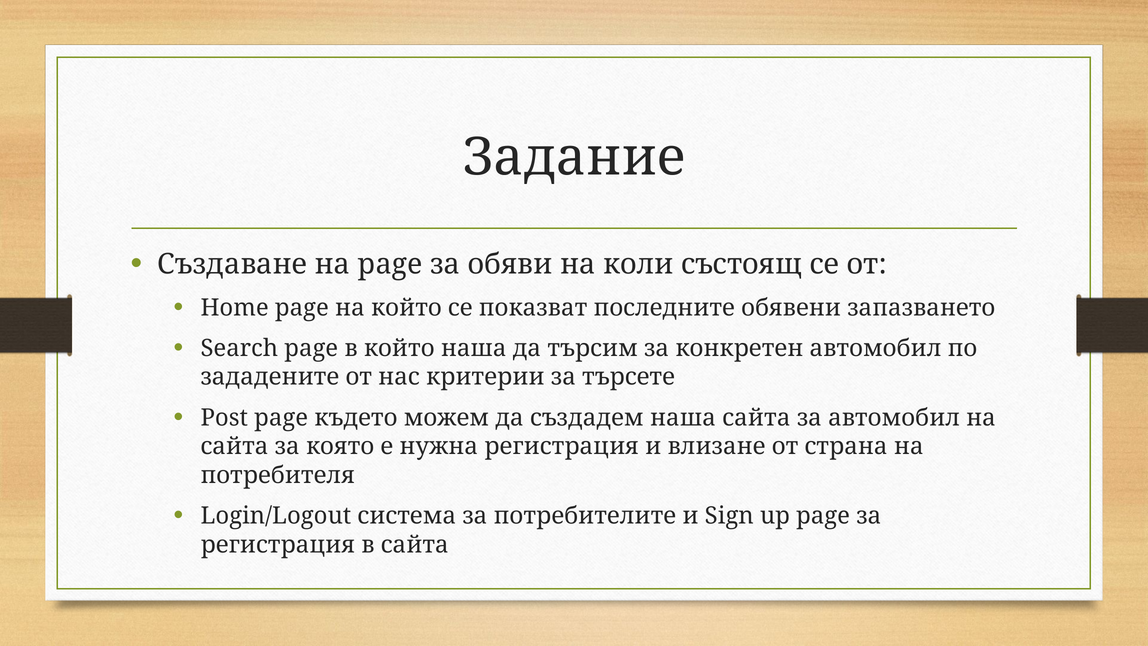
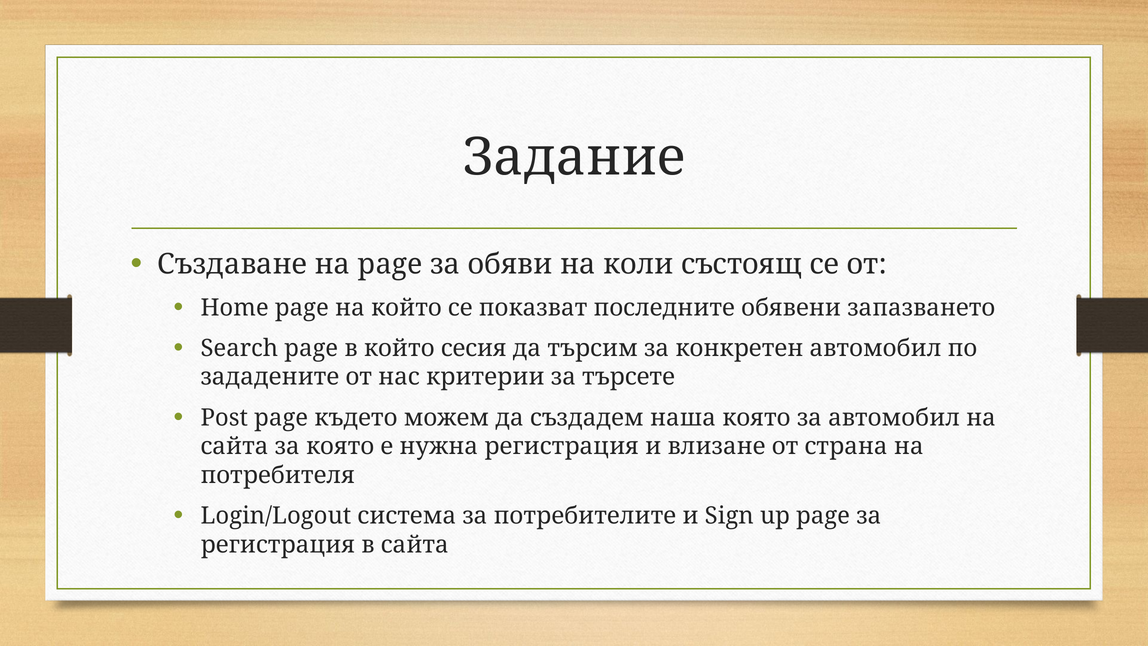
който наша: наша -> сесия (474, 348)
наша сайта: сайта -> която (756, 418)
